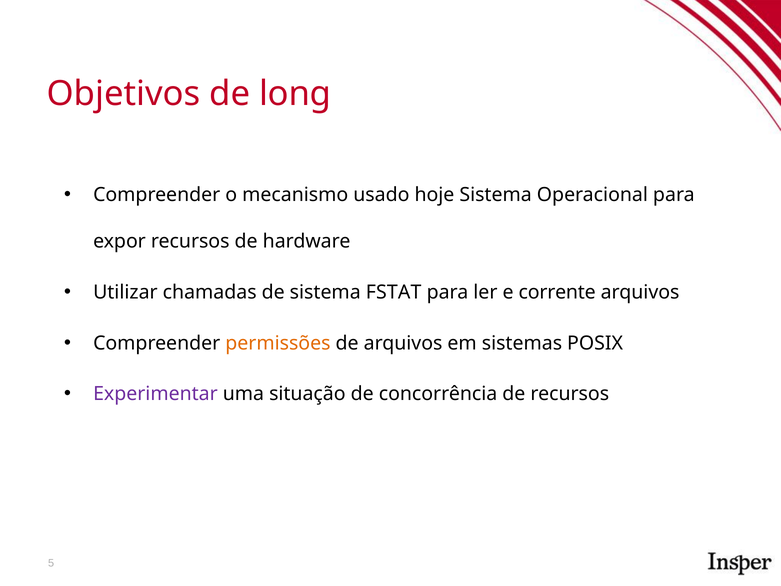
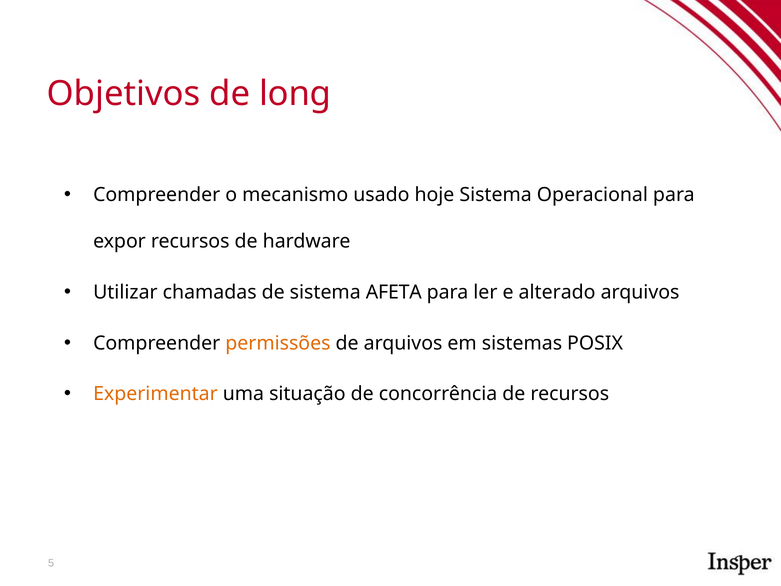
FSTAT: FSTAT -> AFETA (394, 292)
corrente: corrente -> alterado (557, 292)
Experimentar colour: purple -> orange (155, 394)
